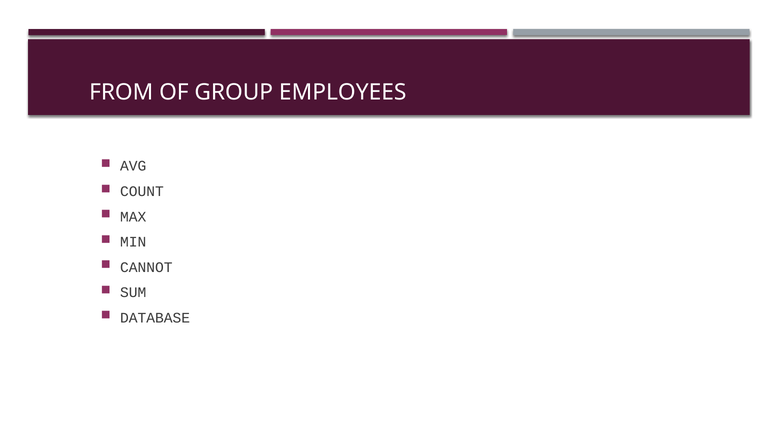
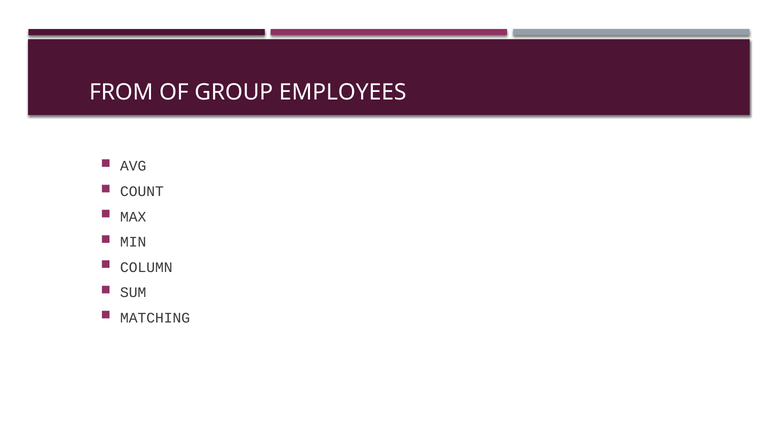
CANNOT: CANNOT -> COLUMN (146, 268)
DATABASE: DATABASE -> MATCHING (155, 318)
